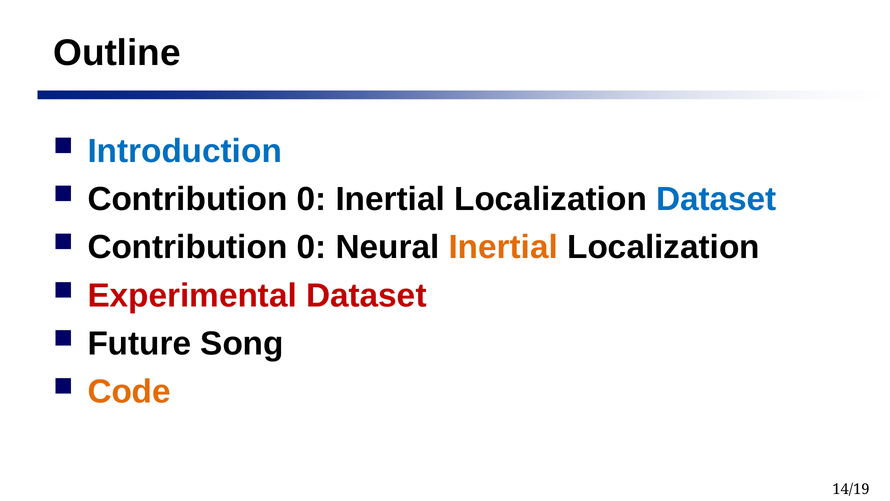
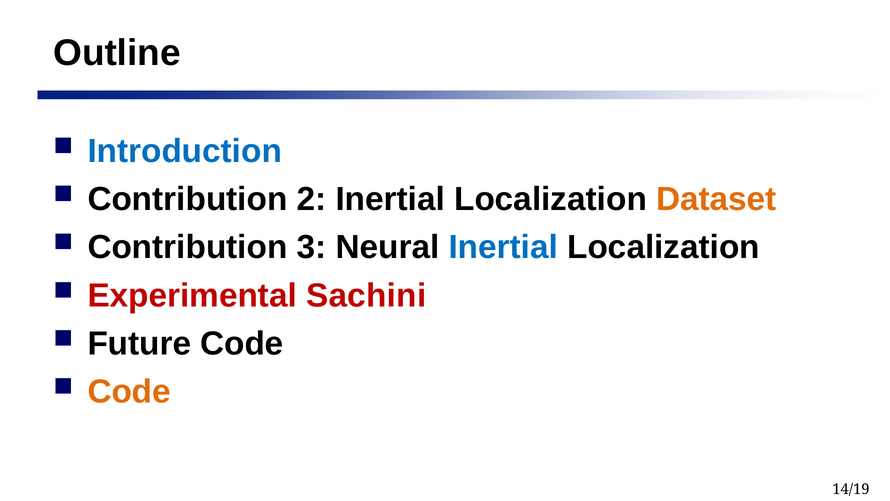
0: 0 -> 2 (312, 199)
Dataset colour: blue -> orange (716, 199)
0: 0 -> 3 (312, 247)
Inertial colour: orange -> blue (503, 247)
Experimental Dataset: Dataset -> Sachini (366, 295)
Future Song: Song -> Code (242, 343)
